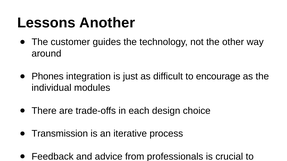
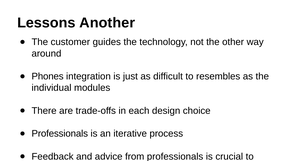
encourage: encourage -> resembles (218, 77)
Transmission: Transmission -> Professionals (60, 134)
